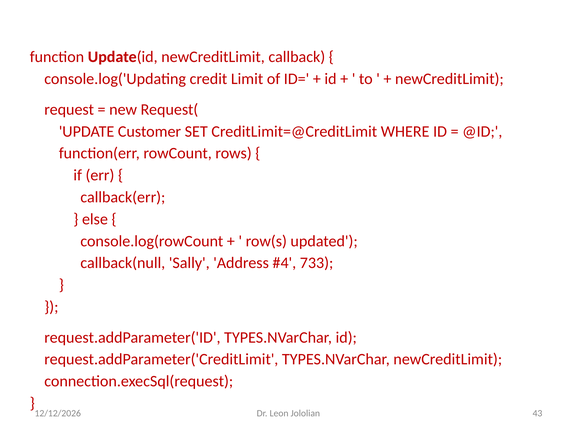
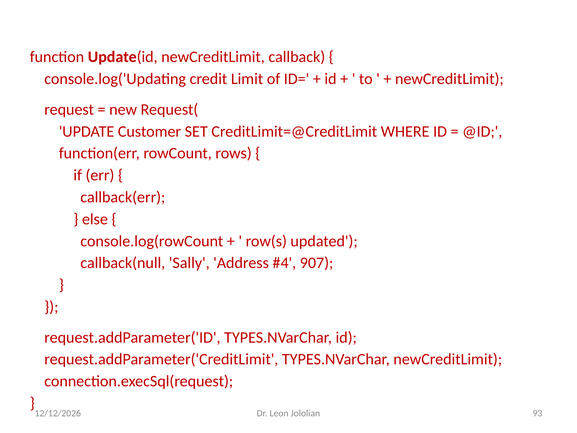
733: 733 -> 907 (317, 263)
43: 43 -> 93 (538, 413)
